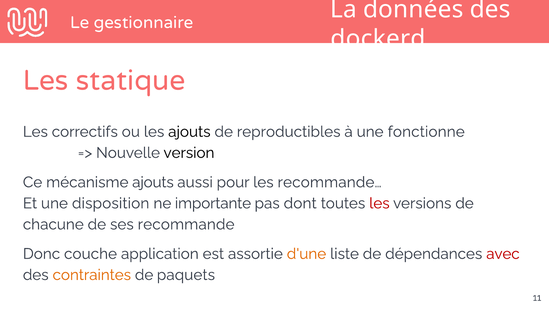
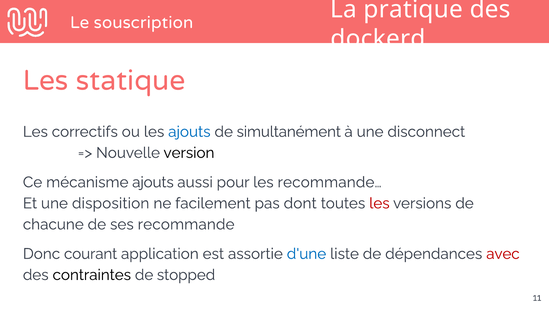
données: données -> pratique (413, 9)
gestionnaire: gestionnaire -> souscription (144, 23)
ajouts colour: black -> blue (189, 132)
reproductibles: reproductibles -> simultanément (289, 132)
fonctionne: fonctionne -> disconnect (426, 132)
importante: importante -> facilement (213, 203)
couche: couche -> courant (91, 254)
d'une colour: orange -> blue (306, 254)
contraintes colour: orange -> black (92, 275)
paquets: paquets -> stopped (186, 275)
